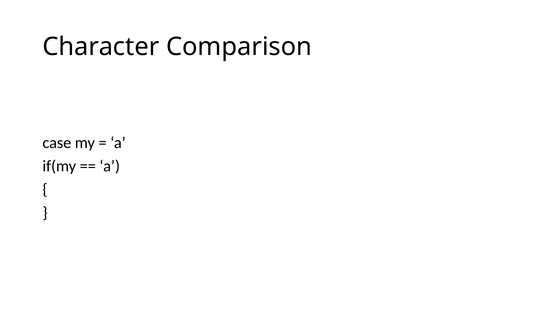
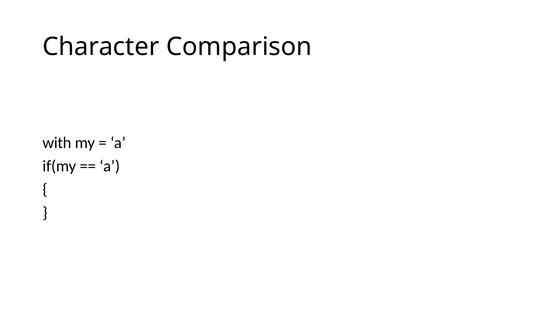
case: case -> with (57, 143)
